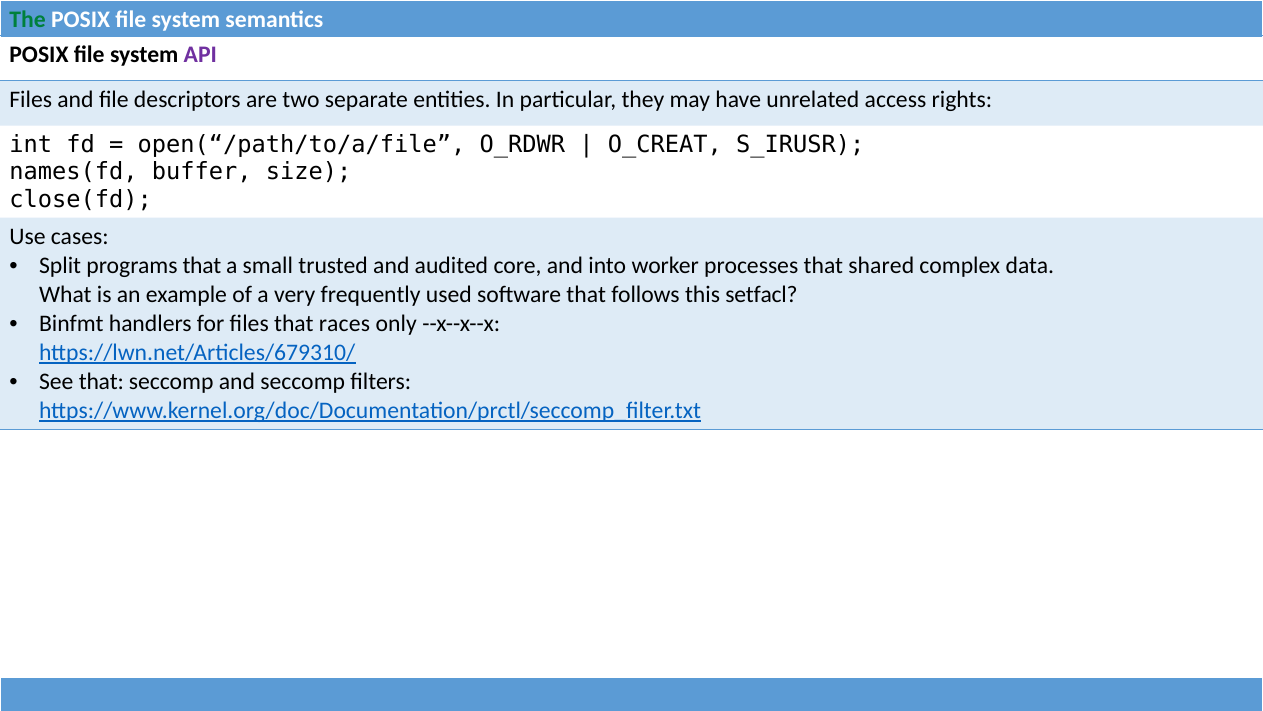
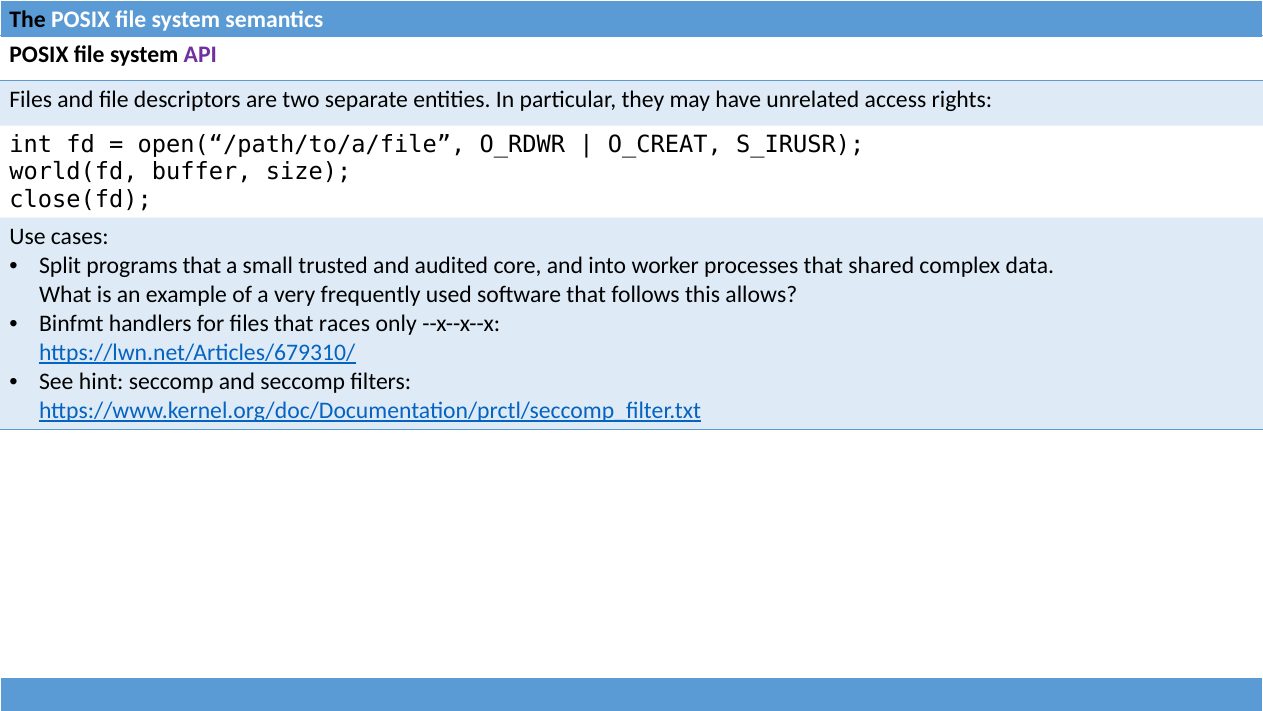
The colour: green -> black (28, 19)
names(fd: names(fd -> world(fd (74, 172)
setfacl: setfacl -> allows (761, 295)
See that: that -> hint (101, 381)
